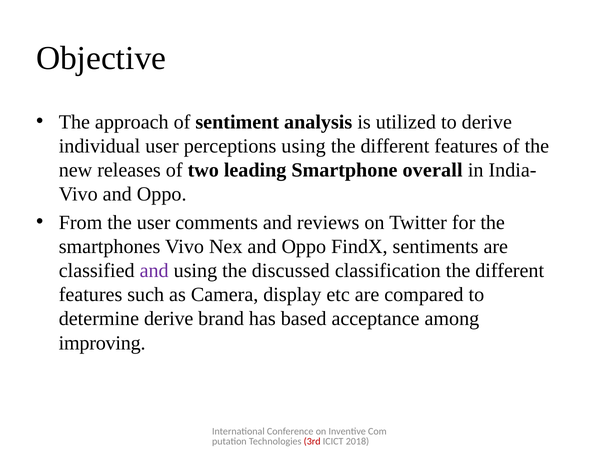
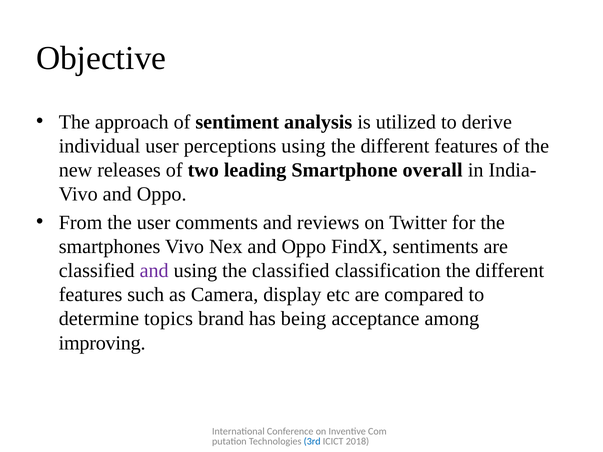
the discussed: discussed -> classified (291, 271)
determine derive: derive -> topics (169, 319)
based: based -> being (304, 319)
3rd colour: red -> blue (312, 442)
